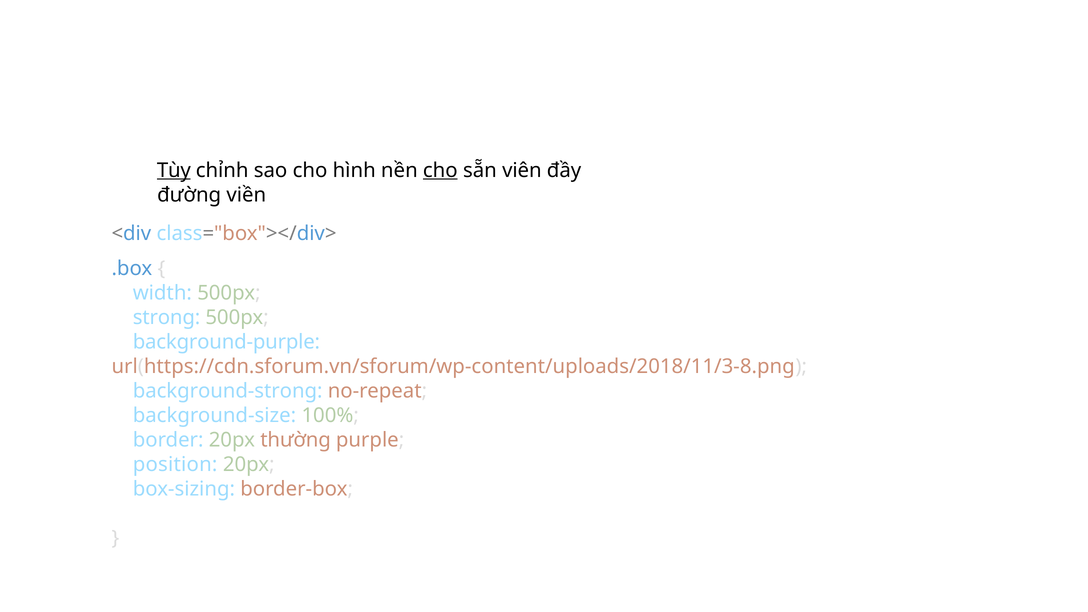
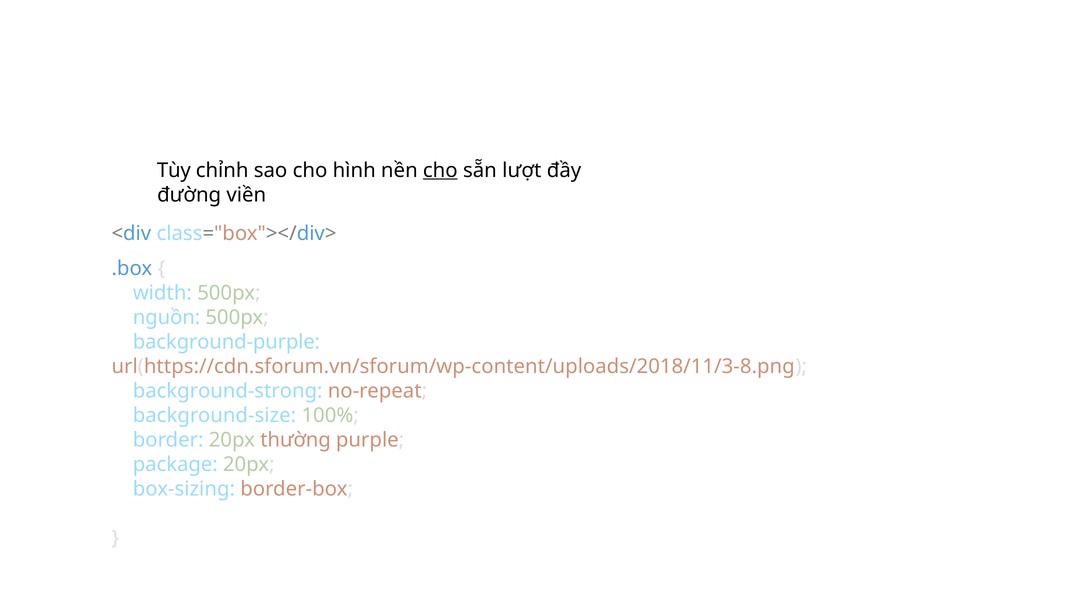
Tùy underline: present -> none (174, 170)
viên: viên -> lượt (522, 170)
strong: strong -> nguồn (166, 318)
position: position -> package (175, 464)
